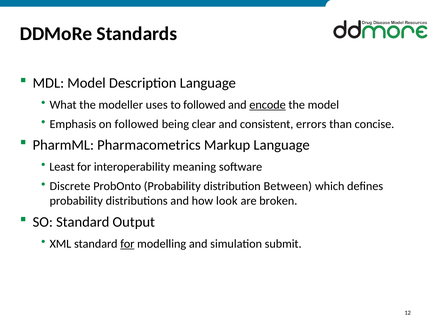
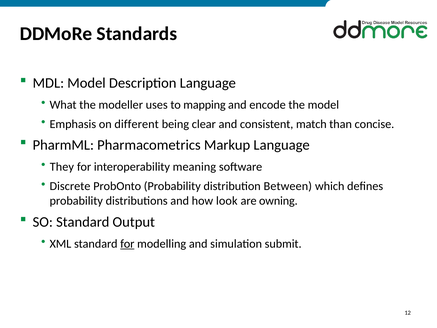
to followed: followed -> mapping (204, 105)
encode underline: present -> none (268, 105)
on followed: followed -> different (137, 124)
errors: errors -> match (311, 124)
Least: Least -> They (62, 167)
broken: broken -> owning (278, 201)
